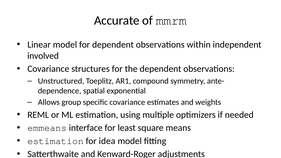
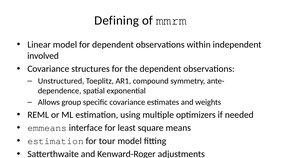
Accurate: Accurate -> Defining (117, 20)
idea: idea -> tour (107, 141)
